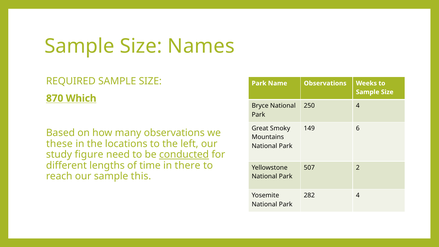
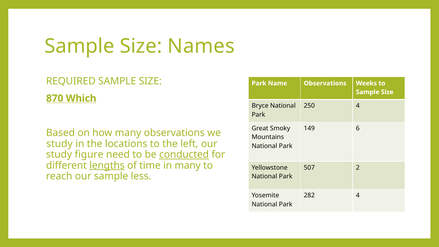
these: these -> study (59, 144)
lengths underline: none -> present (107, 165)
in there: there -> many (188, 165)
this: this -> less (141, 176)
